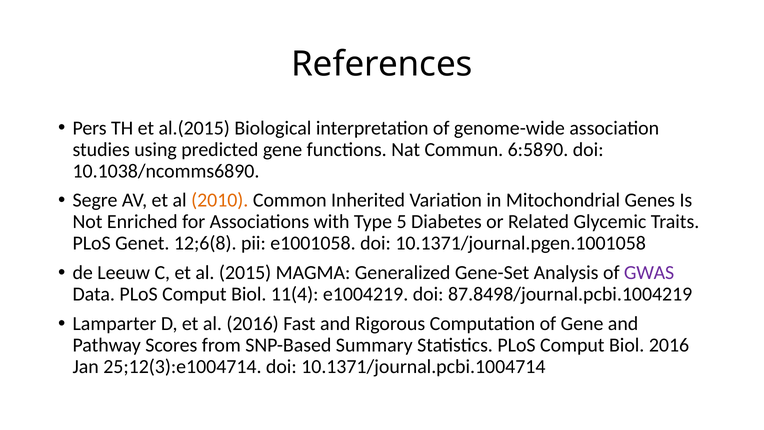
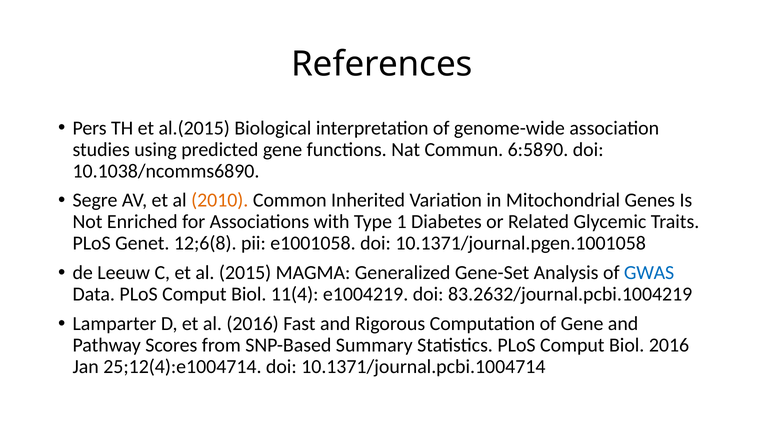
5: 5 -> 1 (402, 222)
GWAS colour: purple -> blue (649, 273)
87.8498/journal.pcbi.1004219: 87.8498/journal.pcbi.1004219 -> 83.2632/journal.pcbi.1004219 (570, 294)
25;12(3):e1004714: 25;12(3):e1004714 -> 25;12(4):e1004714 (182, 367)
